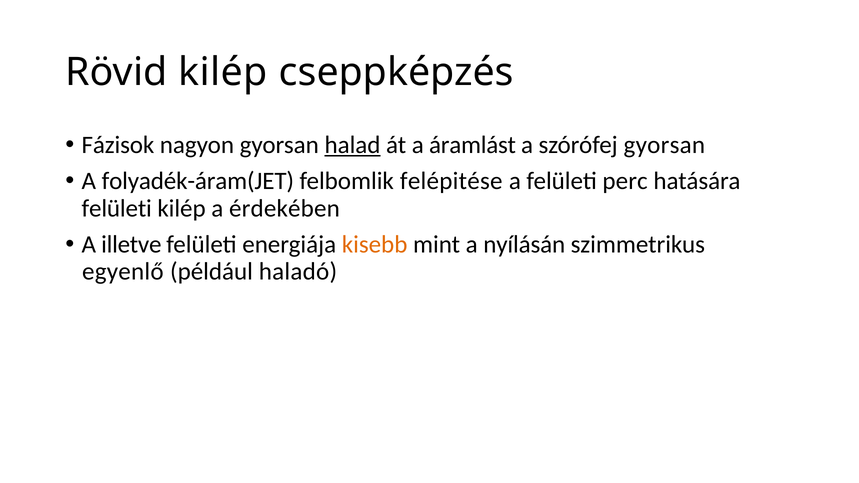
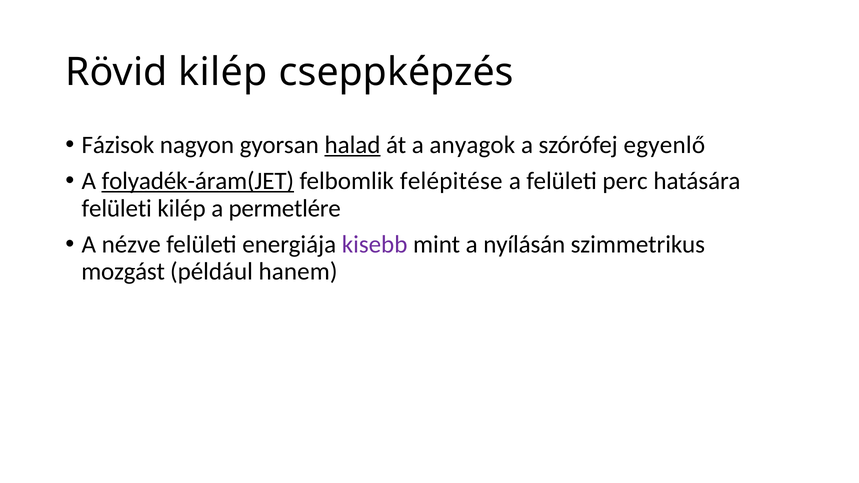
áramlást: áramlást -> anyagok (472, 145)
szórófej gyorsan: gyorsan -> egyenlő (664, 145)
folyadék-áram(JET underline: none -> present (198, 181)
érdekében: érdekében -> permetlére (285, 208)
illetve: illetve -> nézve (131, 244)
kisebb colour: orange -> purple (375, 244)
egyenlő: egyenlő -> mozgást (123, 271)
haladó: haladó -> hanem (298, 271)
